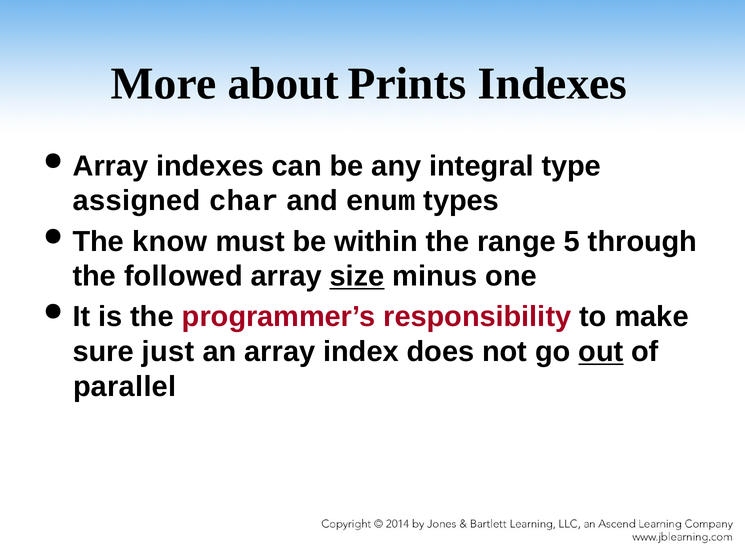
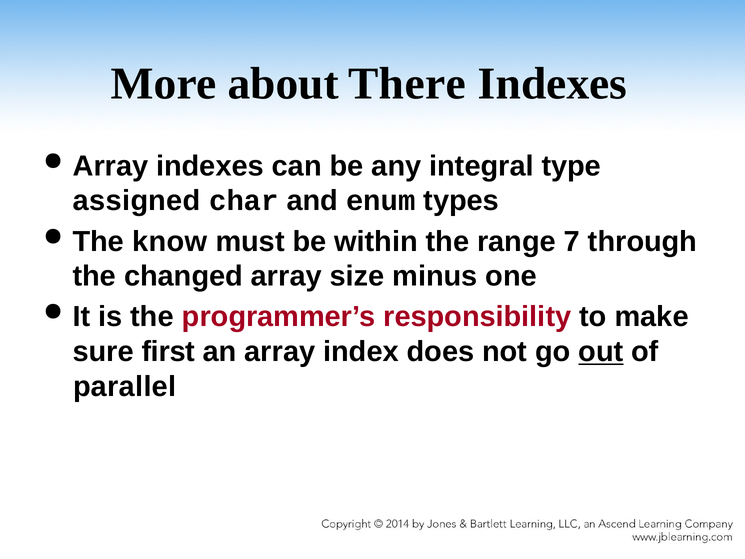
Prints: Prints -> There (407, 84)
5: 5 -> 7 (572, 241)
followed: followed -> changed (184, 276)
size underline: present -> none (357, 276)
just: just -> first (168, 351)
